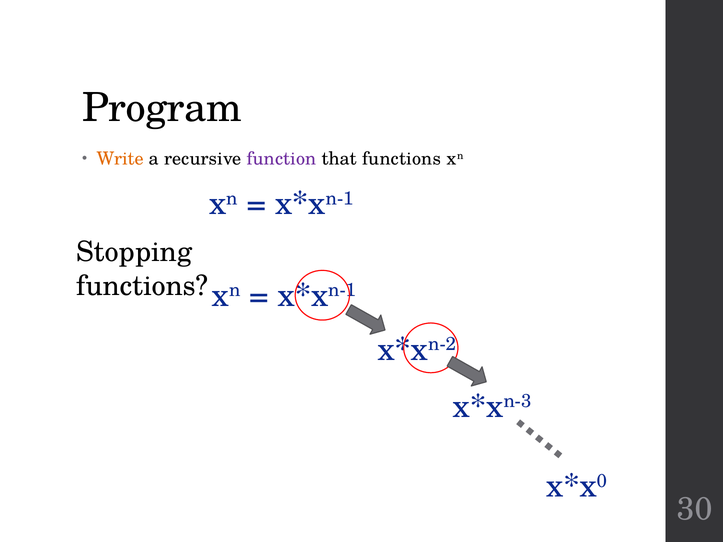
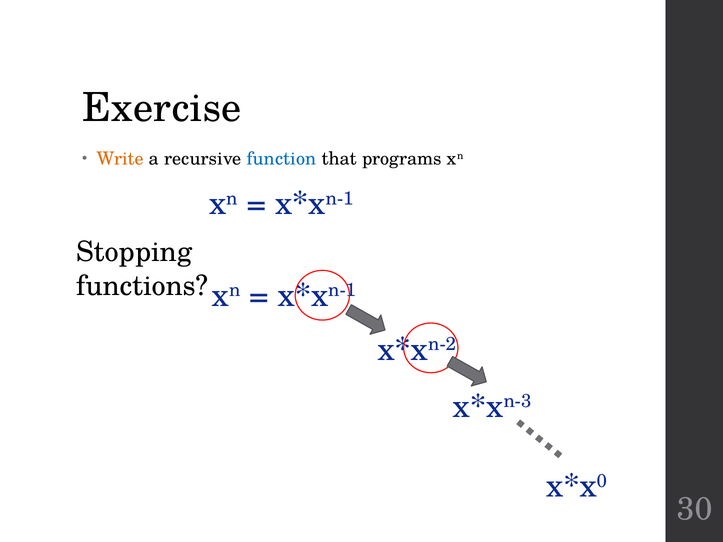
Program: Program -> Exercise (162, 108)
function colour: purple -> blue (281, 159)
that functions: functions -> programs (402, 159)
